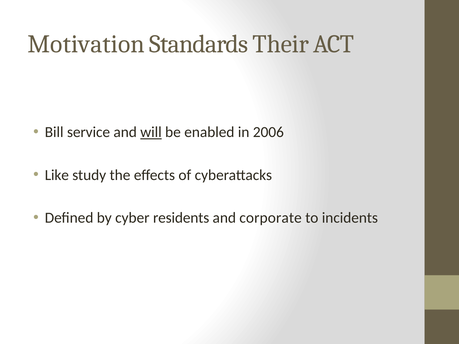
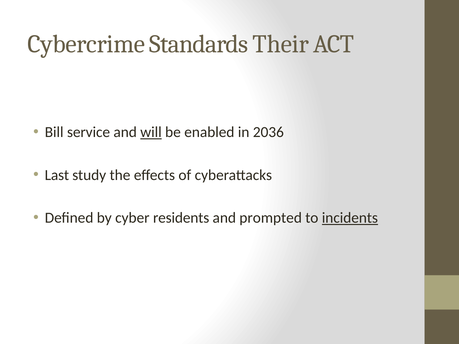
Motivation: Motivation -> Cybercrime (86, 44)
2006: 2006 -> 2036 (268, 132)
Like: Like -> Last (57, 175)
corporate: corporate -> prompted (271, 218)
incidents underline: none -> present (350, 218)
